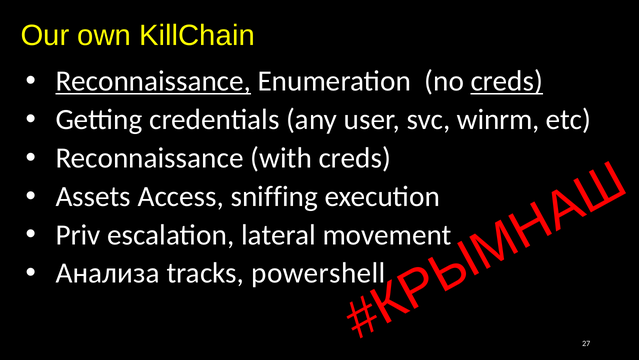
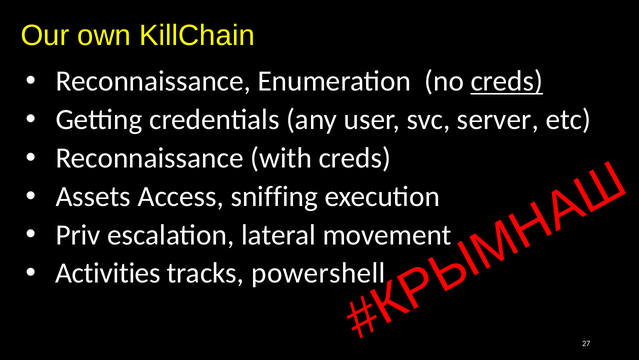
Reconnaissance underline: present -> none (153, 81)
winrm: winrm -> server (498, 119)
Анализа: Анализа -> Activities (108, 273)
